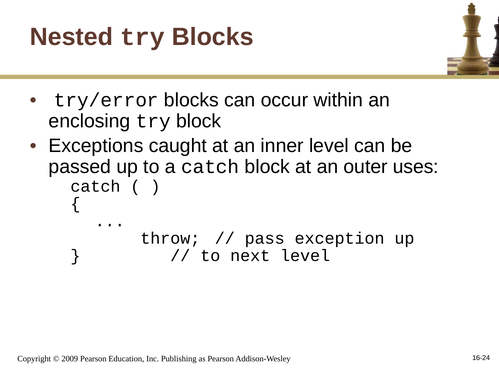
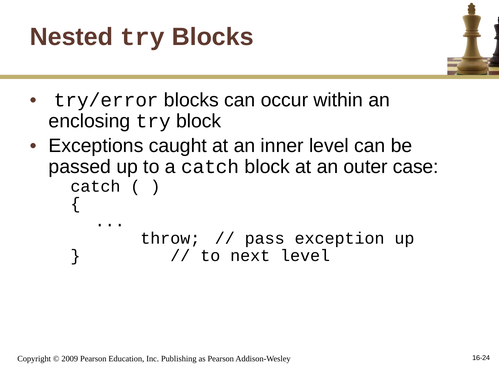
uses: uses -> case (416, 167)
